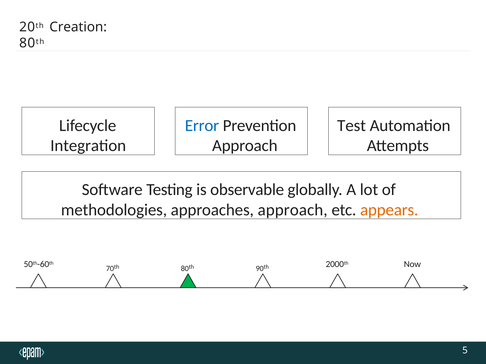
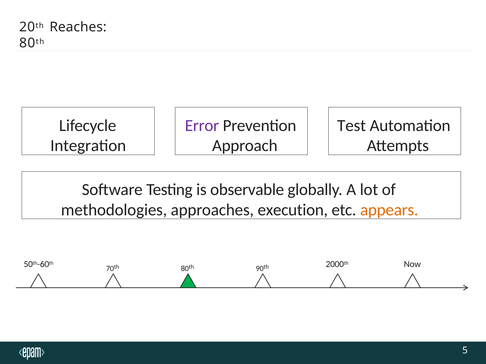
Creation: Creation -> Reaches (78, 27)
Error colour: blue -> purple (202, 126)
approaches approach: approach -> execution (293, 210)
